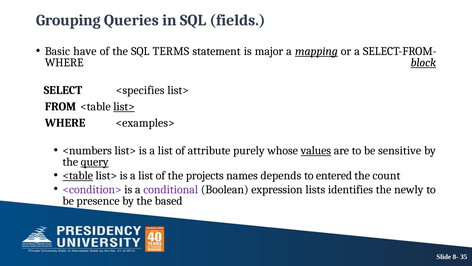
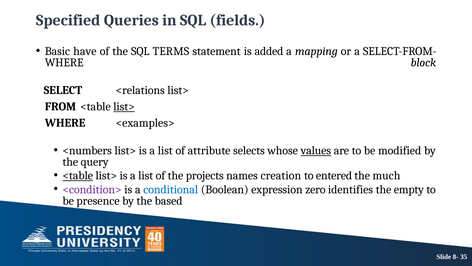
Grouping: Grouping -> Specified (68, 20)
major: major -> added (269, 51)
mapping underline: present -> none (316, 51)
block underline: present -> none (423, 63)
<specifies: <specifies -> <relations (140, 90)
purely: purely -> selects (249, 150)
sensitive: sensitive -> modified (400, 150)
query underline: present -> none (95, 162)
depends: depends -> creation (281, 175)
count: count -> much (386, 175)
conditional colour: purple -> blue (171, 189)
lists: lists -> zero (315, 189)
newly: newly -> empty (409, 189)
